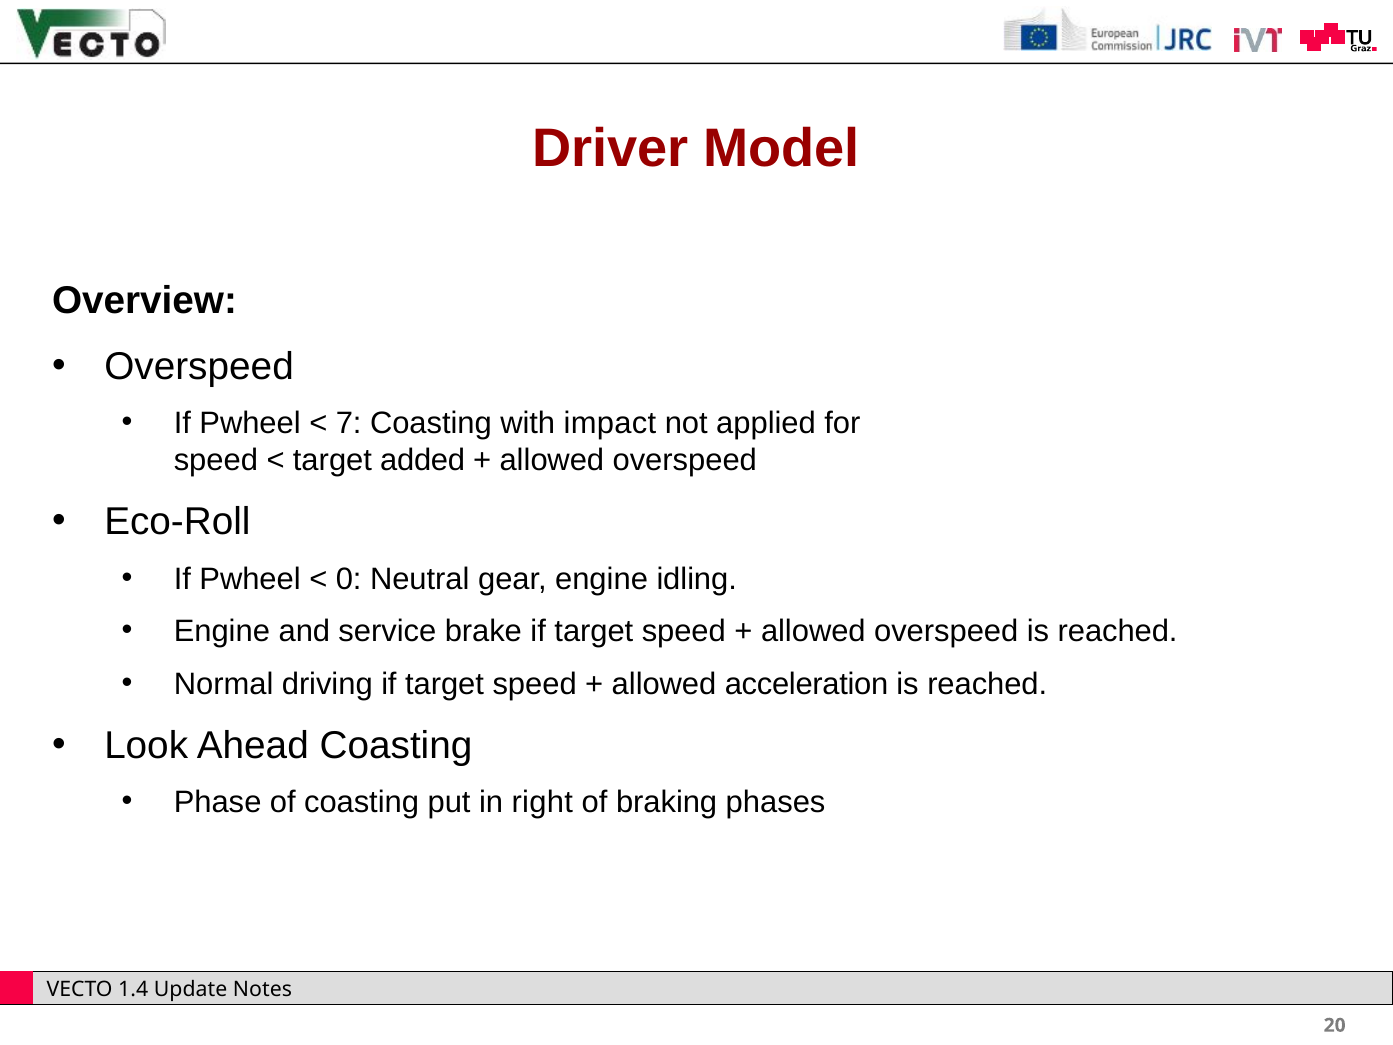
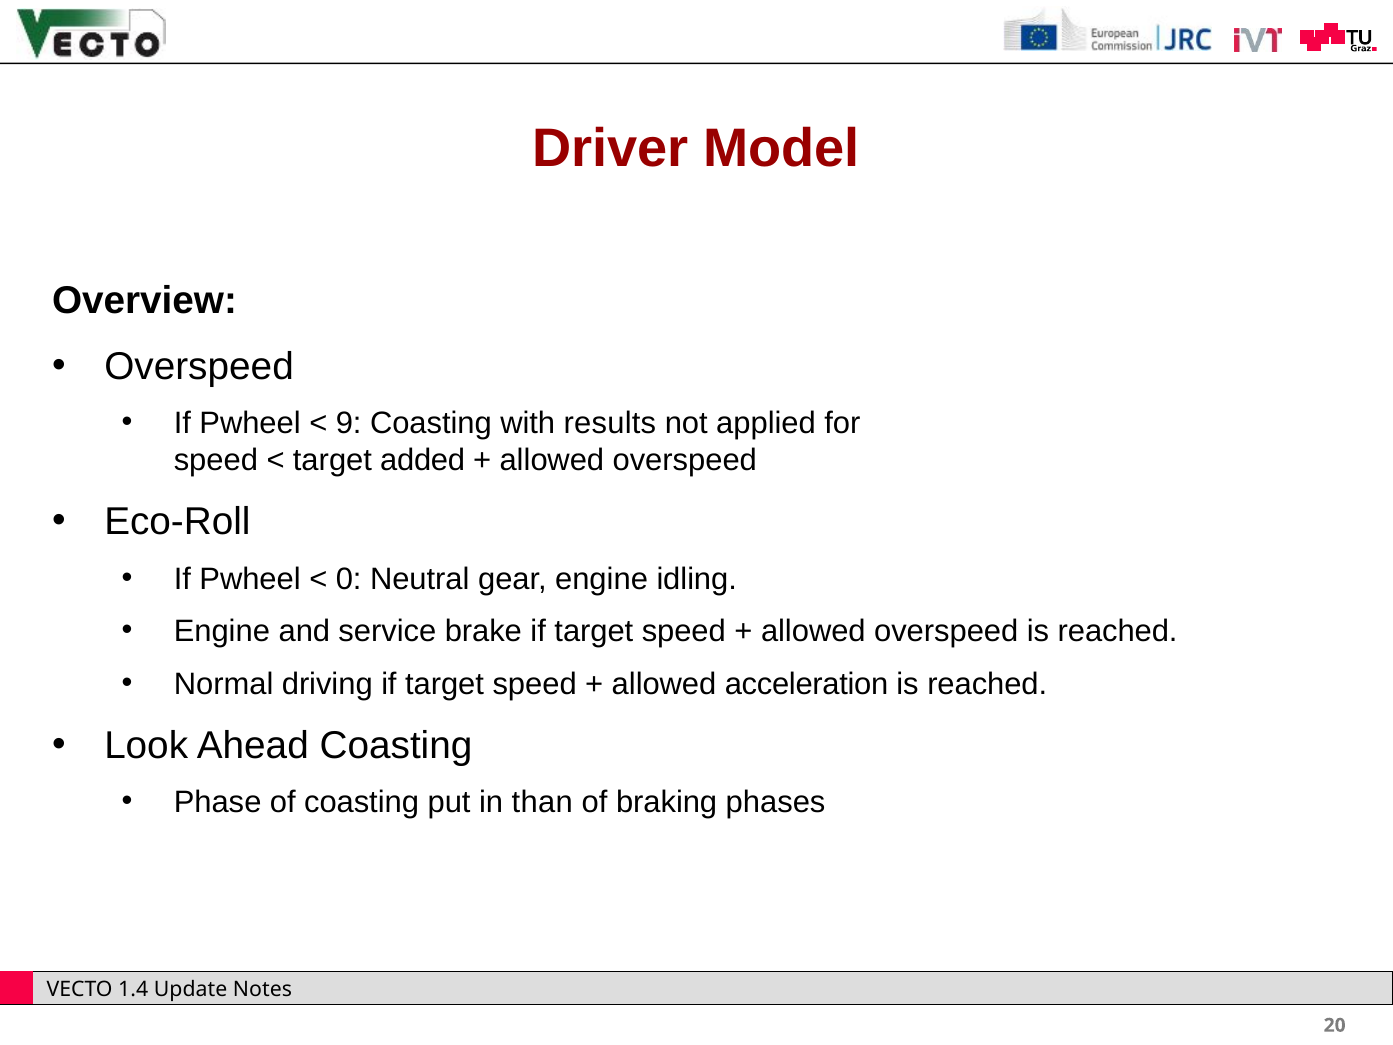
7: 7 -> 9 (349, 423)
impact: impact -> results (610, 423)
right: right -> than (542, 802)
